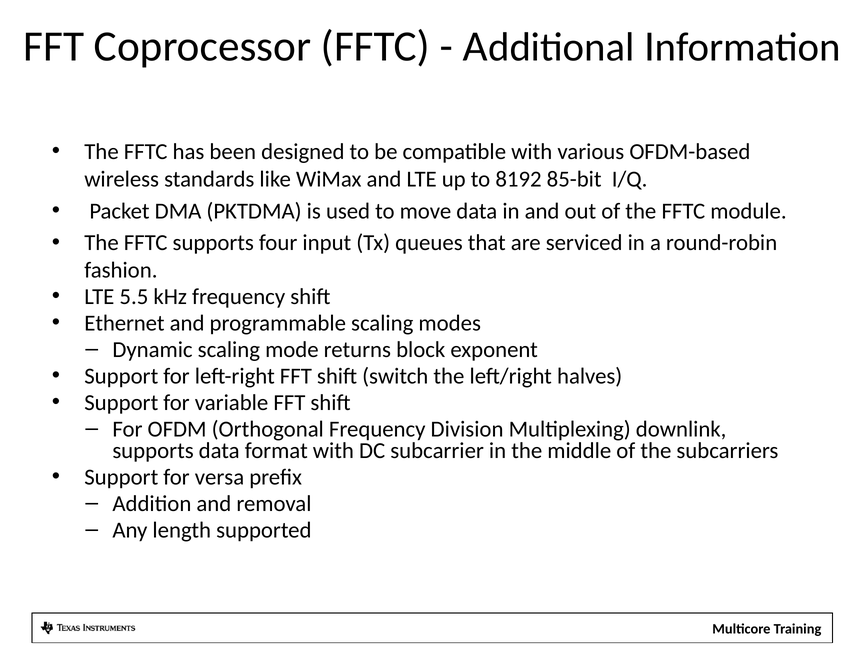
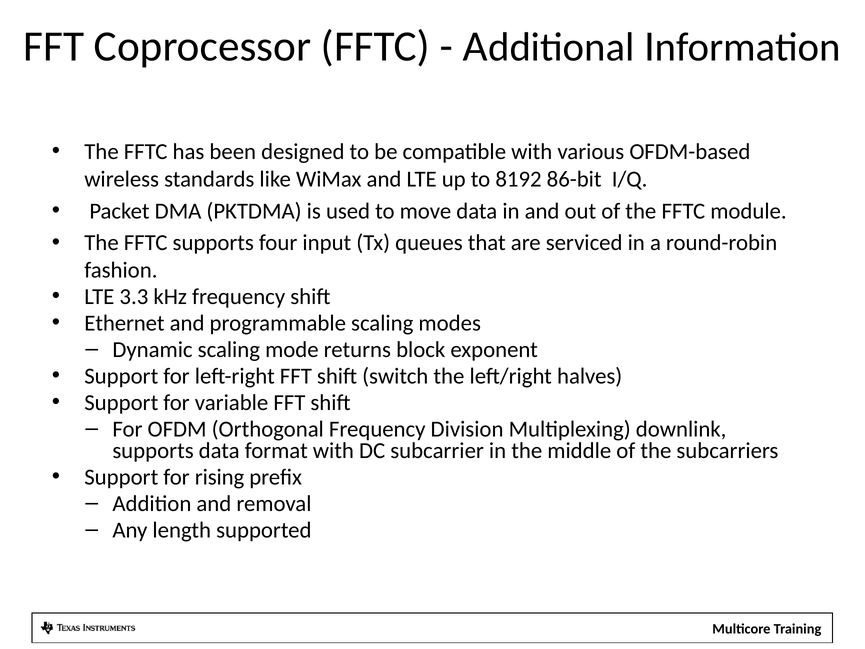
85-bit: 85-bit -> 86-bit (574, 179)
5.5: 5.5 -> 3.3 (134, 297)
versa: versa -> rising (220, 477)
